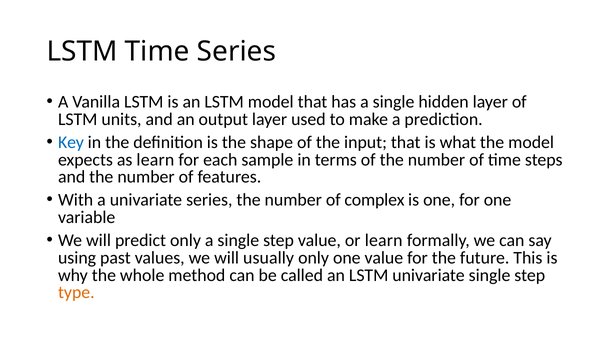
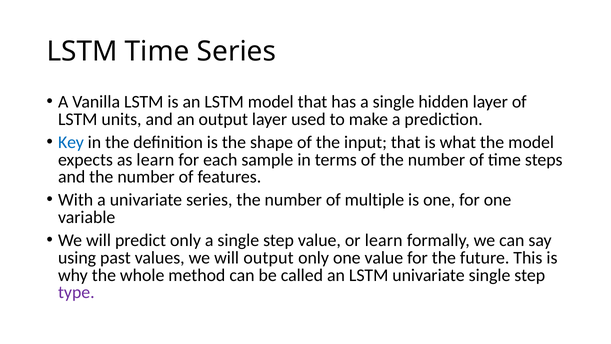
complex: complex -> multiple (374, 200)
will usually: usually -> output (269, 258)
type colour: orange -> purple (76, 292)
